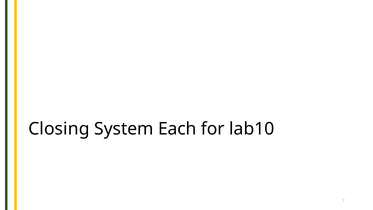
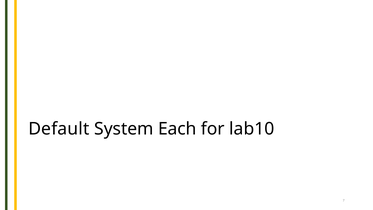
Closing: Closing -> Default (59, 129)
